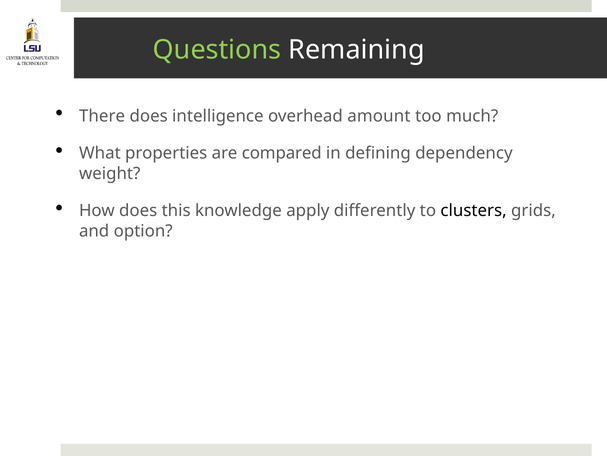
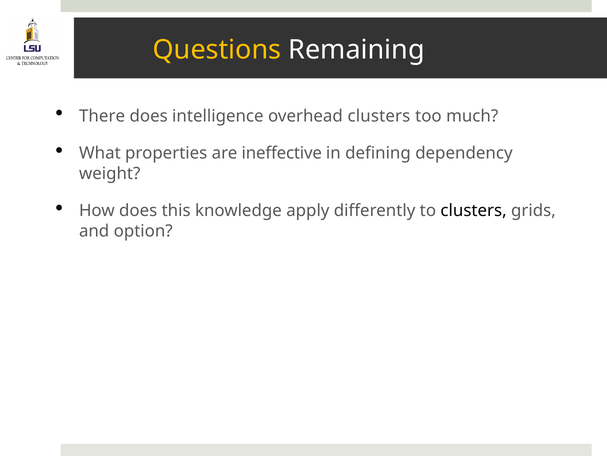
Questions colour: light green -> yellow (217, 50)
overhead amount: amount -> clusters (379, 116)
compared: compared -> ineffective (282, 153)
